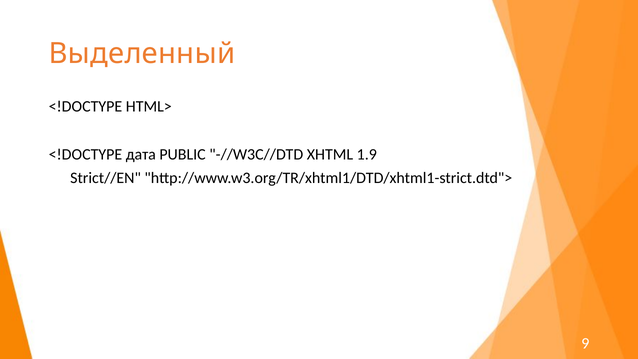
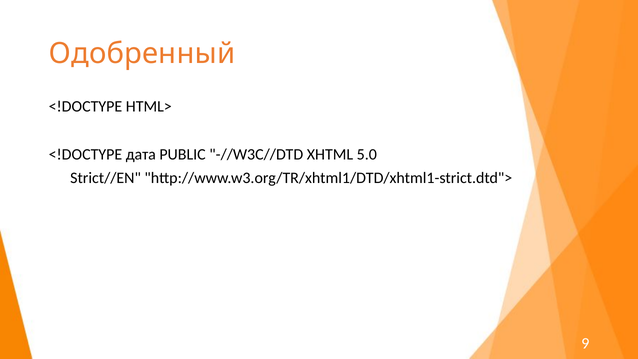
Выделенный: Выделенный -> Одобренный (142, 54)
1.9: 1.9 -> 5.0 (367, 154)
